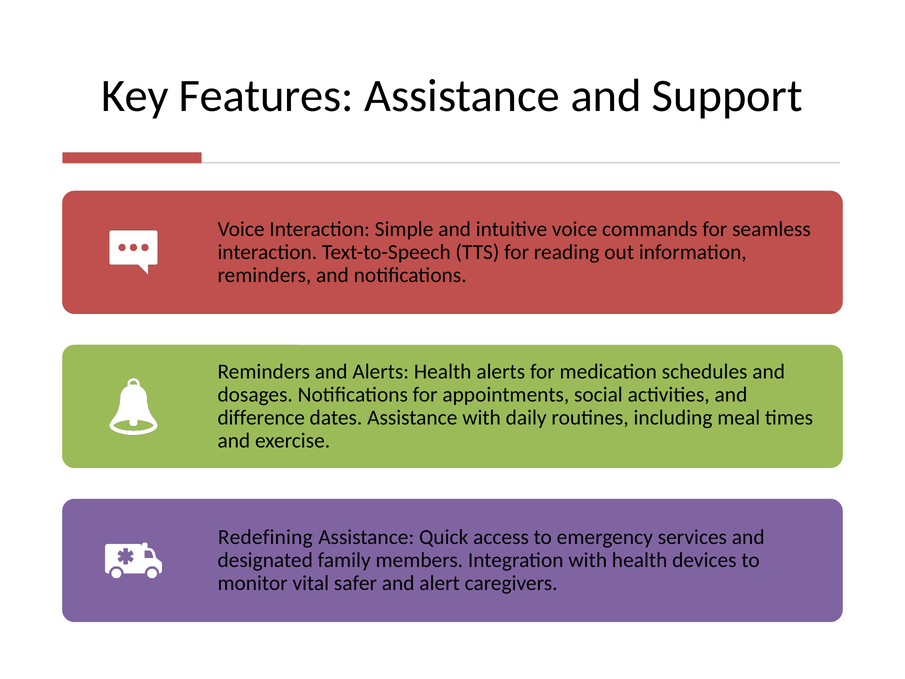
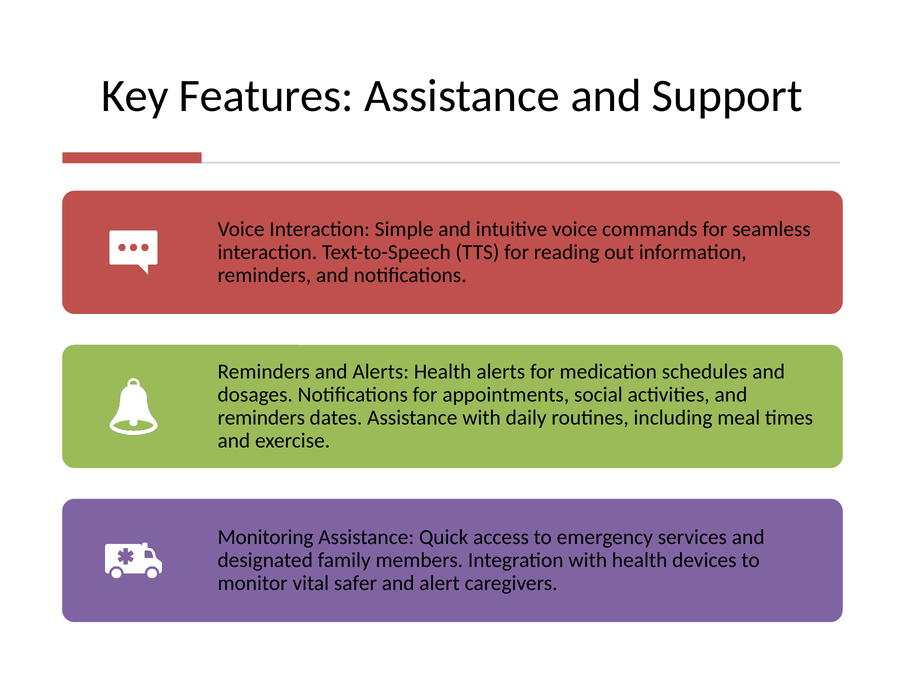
difference: difference -> reminders (261, 418)
Redefining: Redefining -> Monitoring (266, 537)
